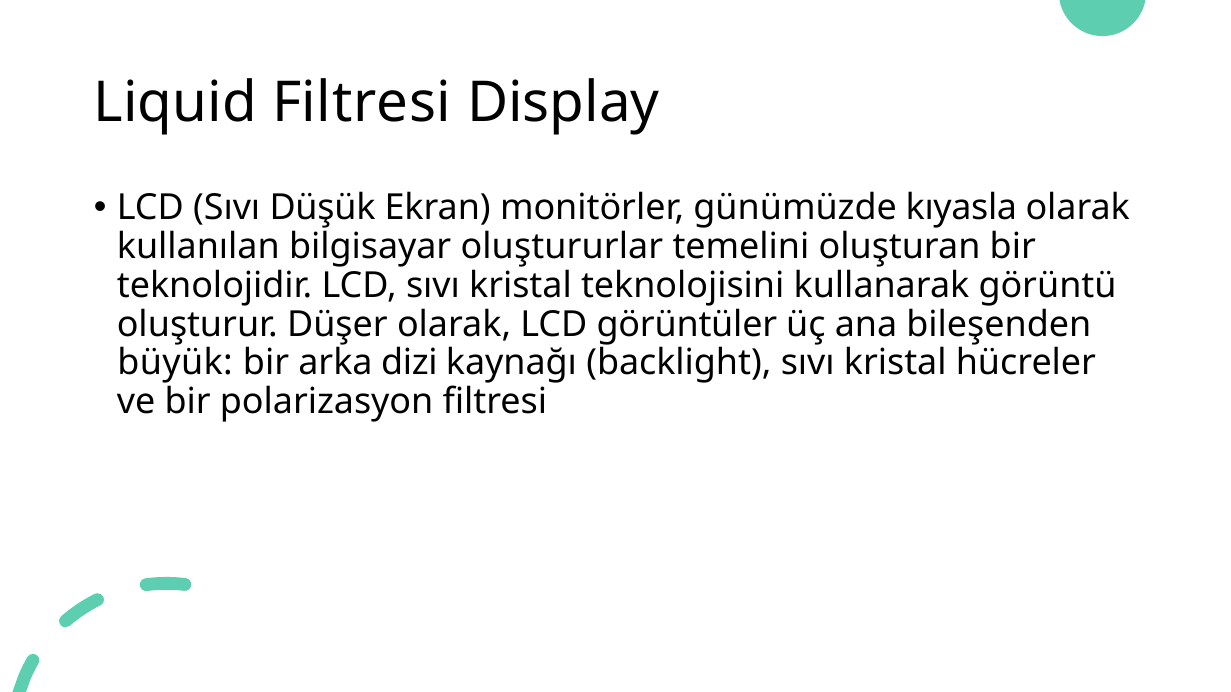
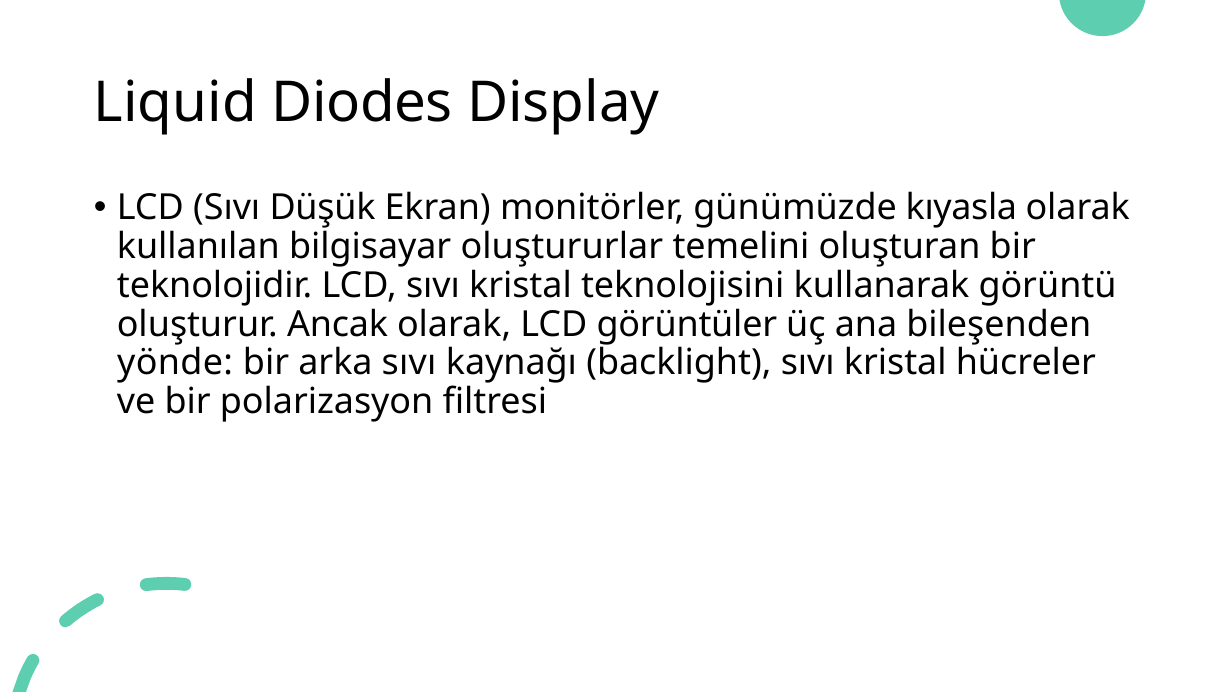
Liquid Filtresi: Filtresi -> Diodes (362, 103)
Düşer: Düşer -> Ancak (337, 324)
büyük: büyük -> yönde (175, 363)
arka dizi: dizi -> sıvı (409, 363)
